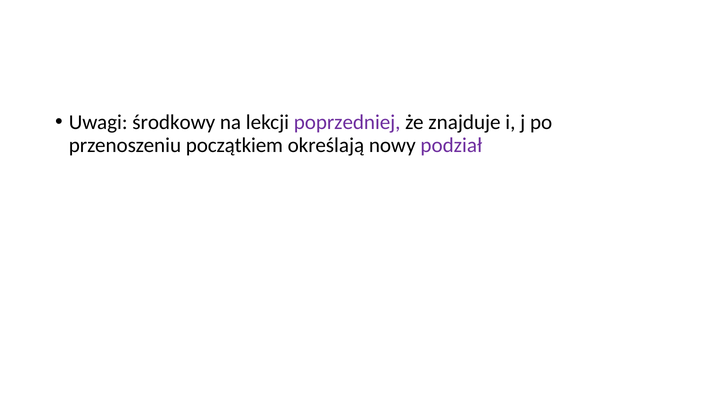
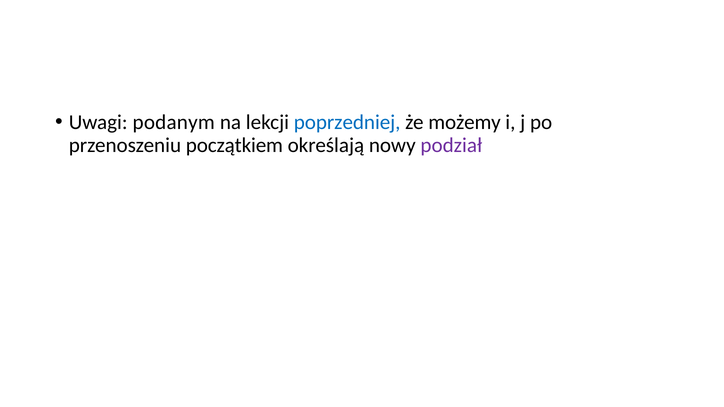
środkowy: środkowy -> podanym (174, 122)
poprzedniej colour: purple -> blue (347, 122)
znajduje: znajduje -> możemy (465, 122)
